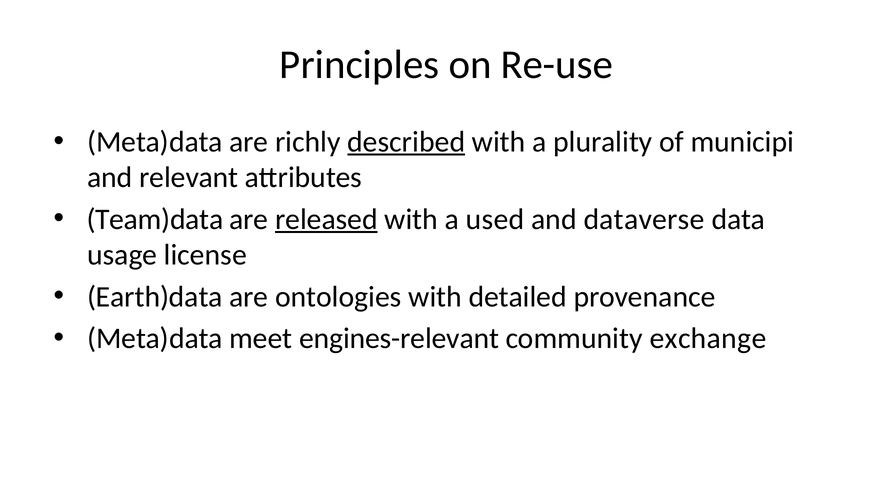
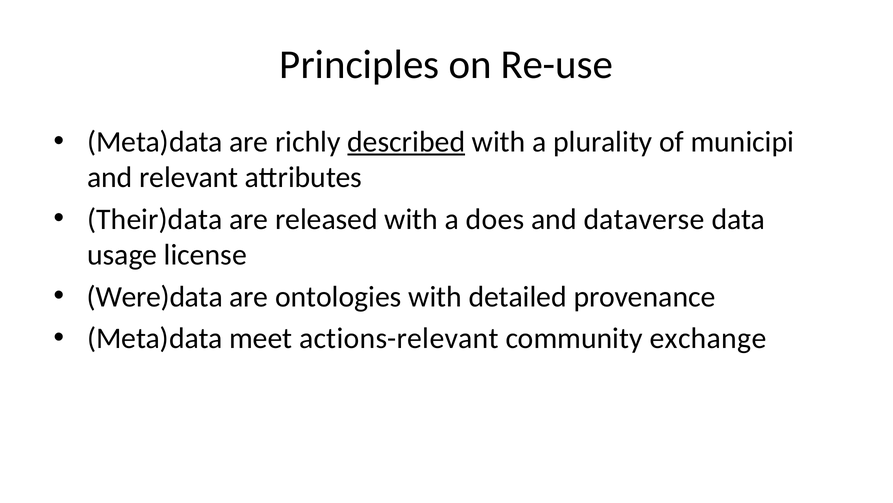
Team)data: Team)data -> Their)data (155, 219)
released underline: present -> none (326, 219)
used: used -> does (495, 219)
Earth)data: Earth)data -> Were)data (155, 296)
engines-relevant: engines-relevant -> actions-relevant (399, 338)
